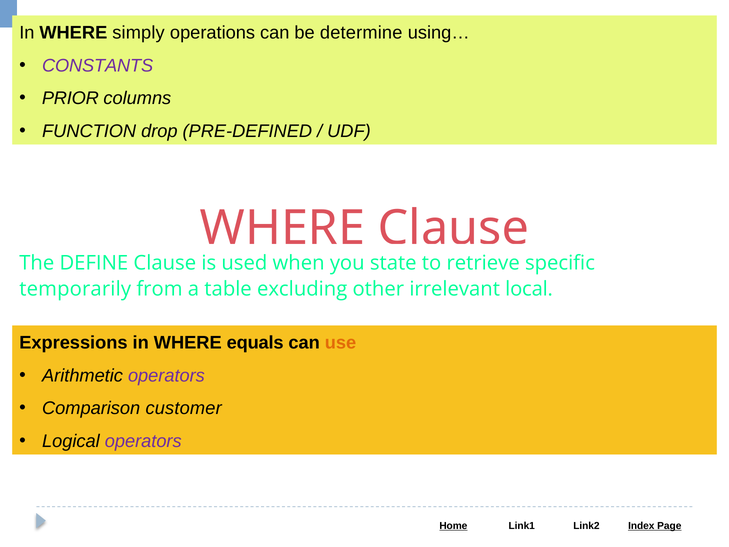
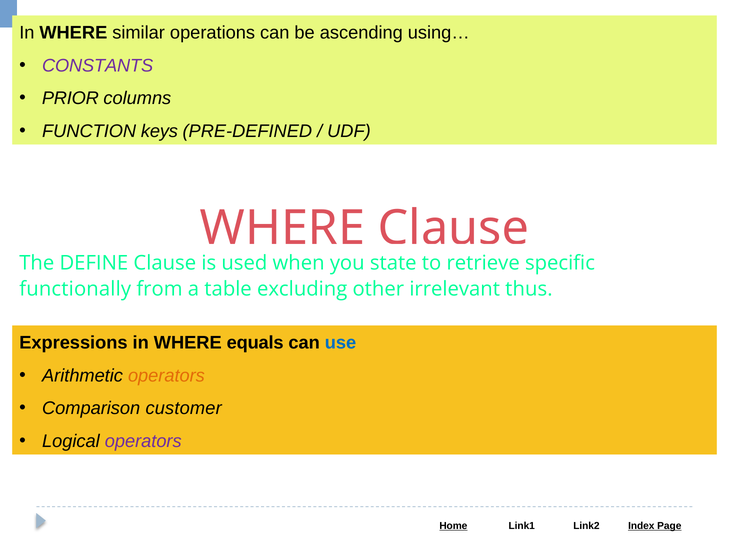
simply: simply -> similar (139, 33)
determine: determine -> ascending (361, 33)
drop: drop -> keys (159, 131)
temporarily: temporarily -> functionally (75, 289)
local: local -> thus (529, 289)
use colour: orange -> blue (341, 343)
operators colour: purple -> orange (166, 375)
